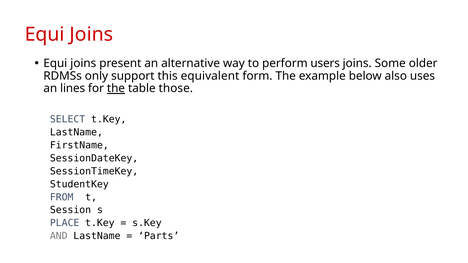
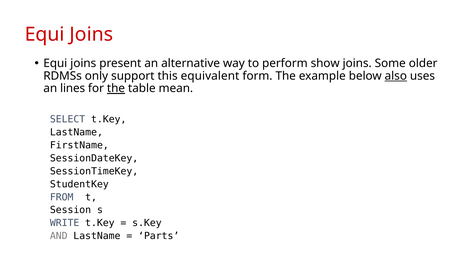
users: users -> show (325, 63)
also underline: none -> present (396, 76)
those: those -> mean (176, 89)
PLACE: PLACE -> WRITE (65, 223)
